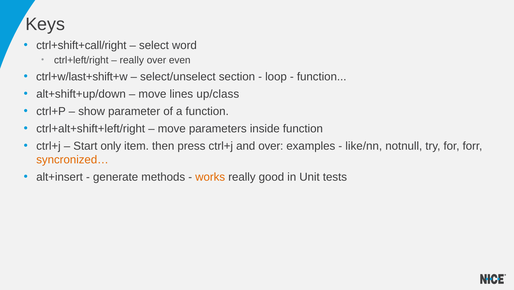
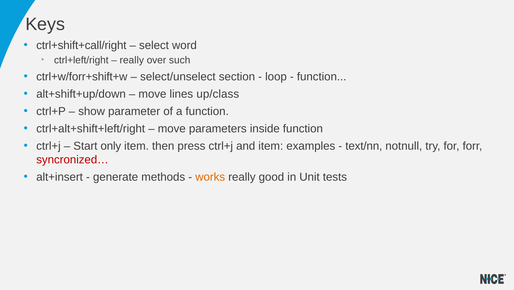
even: even -> such (180, 60)
ctrl+w/last+shift+w: ctrl+w/last+shift+w -> ctrl+w/forr+shift+w (82, 77)
and over: over -> item (271, 146)
like/nn: like/nn -> text/nn (364, 146)
syncronized… colour: orange -> red (72, 159)
